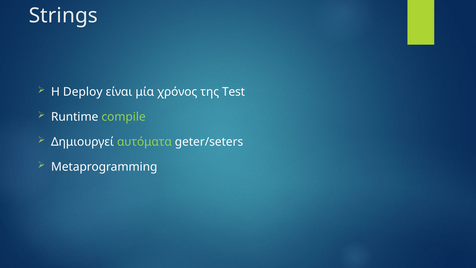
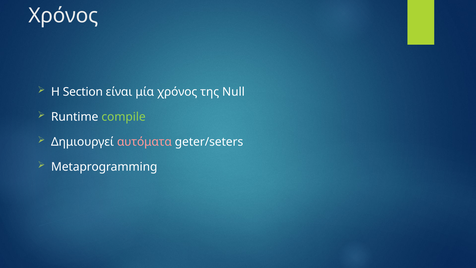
Strings: Strings -> Χρόνος (63, 16)
Deploy: Deploy -> Section (83, 92)
Test: Test -> Null (233, 92)
αυτόματα colour: light green -> pink (144, 142)
